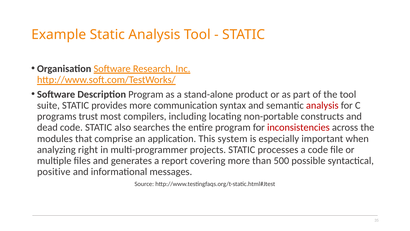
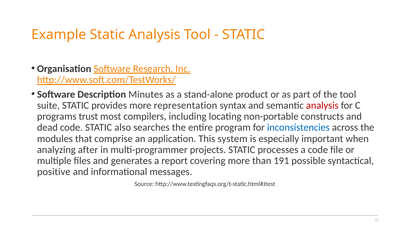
Description Program: Program -> Minutes (146, 94)
communication: communication -> representation (185, 105)
inconsistencies colour: red -> blue (298, 127)
right: right -> after (88, 149)
500: 500 -> 191 (281, 161)
